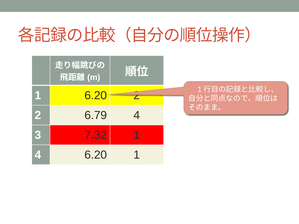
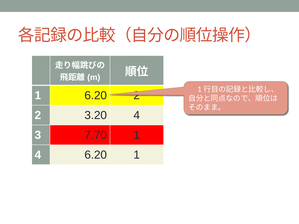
6.79: 6.79 -> 3.20 (96, 115)
7.32: 7.32 -> 7.70 (96, 135)
